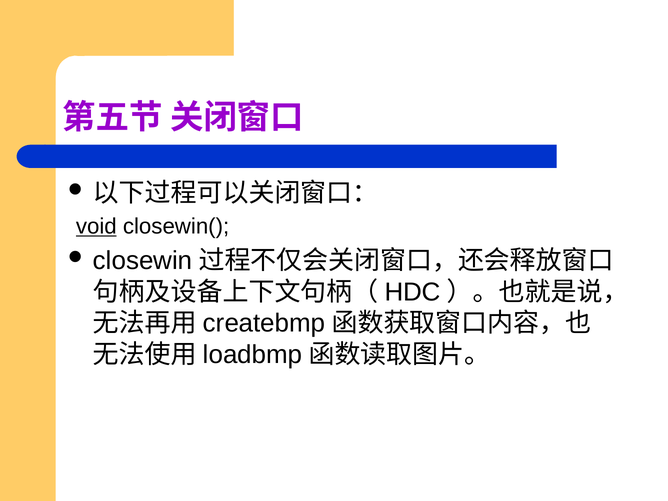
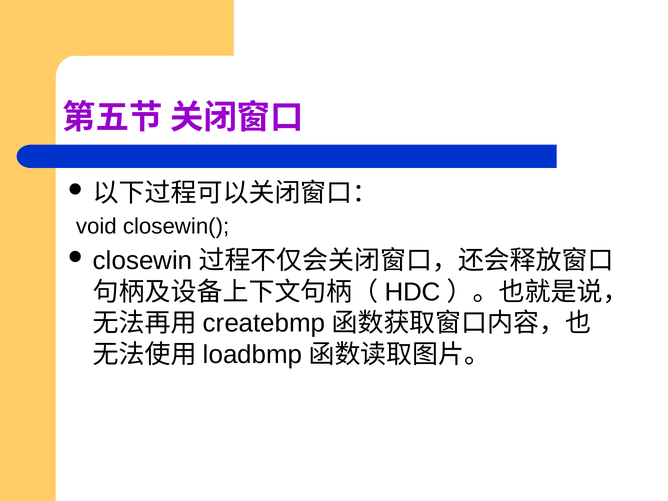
void underline: present -> none (96, 226)
